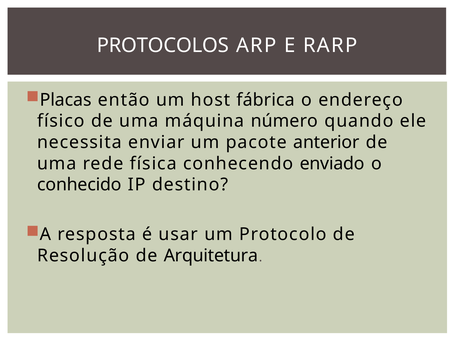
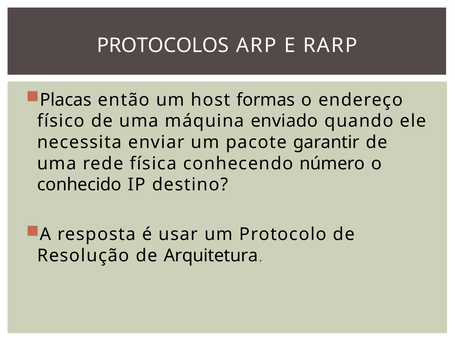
fábrica: fábrica -> formas (266, 100)
número: número -> enviado (284, 121)
anterior: anterior -> garantir (326, 142)
enviado: enviado -> número (332, 163)
